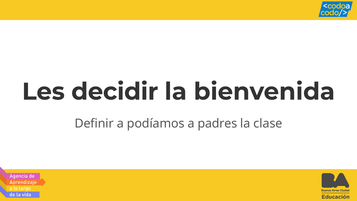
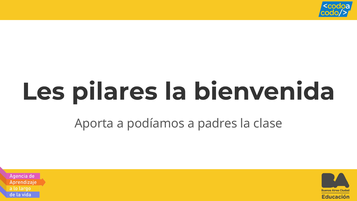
decidir: decidir -> pilares (115, 92)
Definir: Definir -> Aporta (94, 123)
